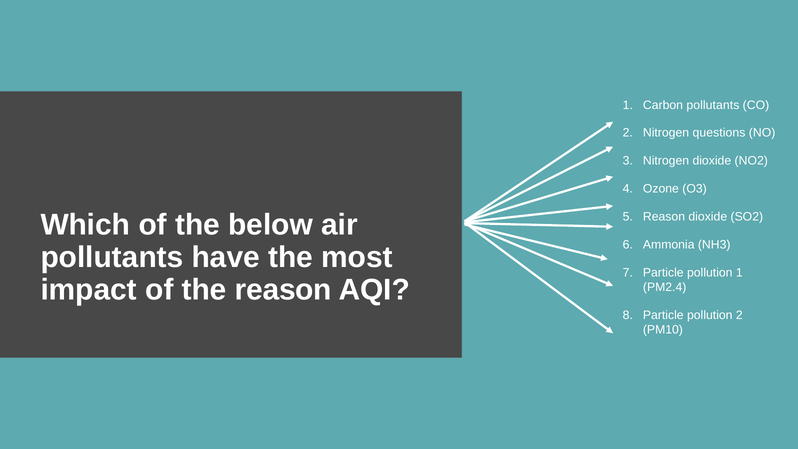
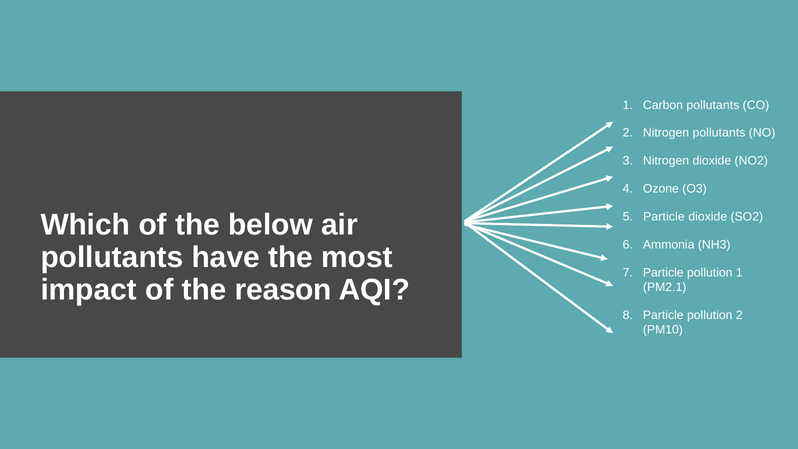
Nitrogen questions: questions -> pollutants (719, 133)
Reason: Reason -> Particle (664, 217)
PM2.4: PM2.4 -> PM2.1 (665, 287)
